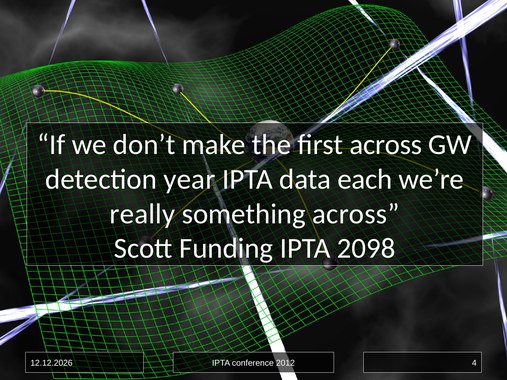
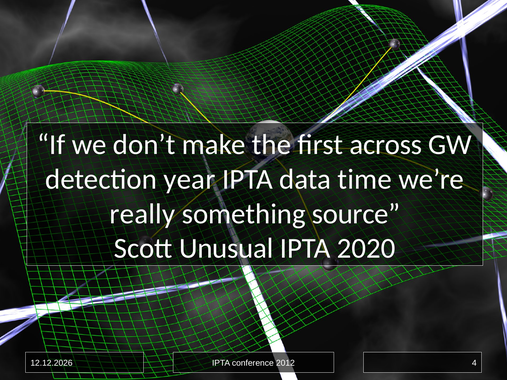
each: each -> time (365, 179)
something across: across -> source (356, 214)
Funding: Funding -> Unusual (226, 249)
2098: 2098 -> 2020 (366, 249)
